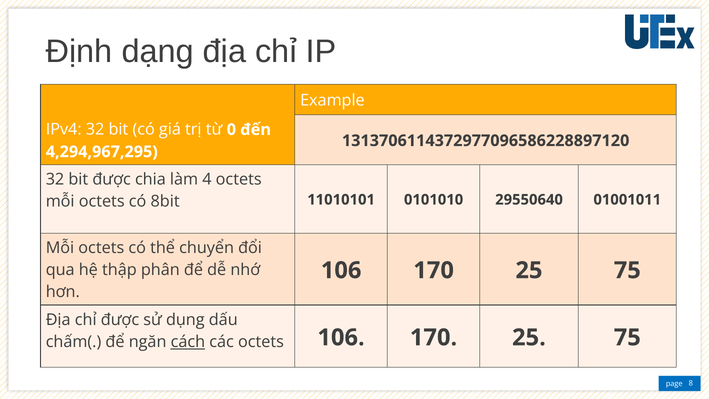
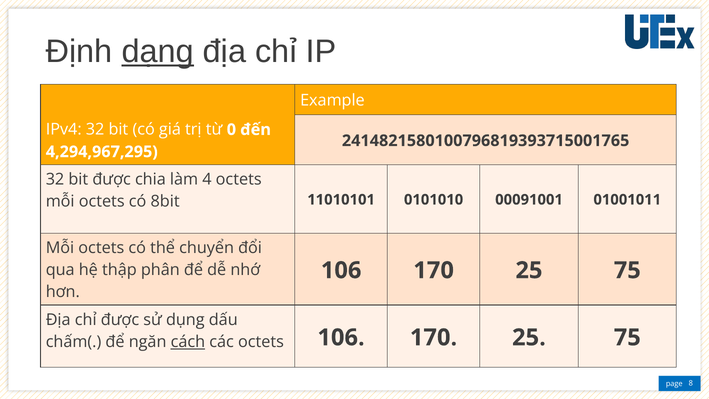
dạng underline: none -> present (158, 51)
1313706114372977096586228897120: 1313706114372977096586228897120 -> 2414821580100796819393715001765 (486, 141)
29550640: 29550640 -> 00091001 (529, 200)
